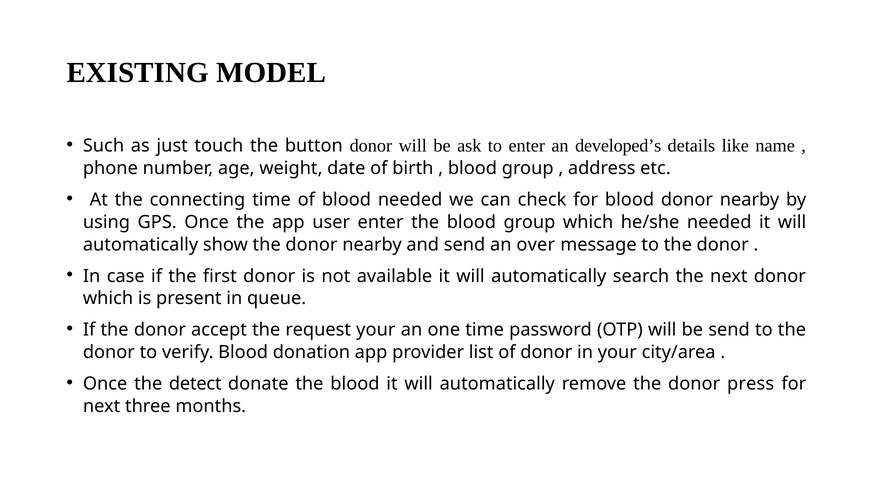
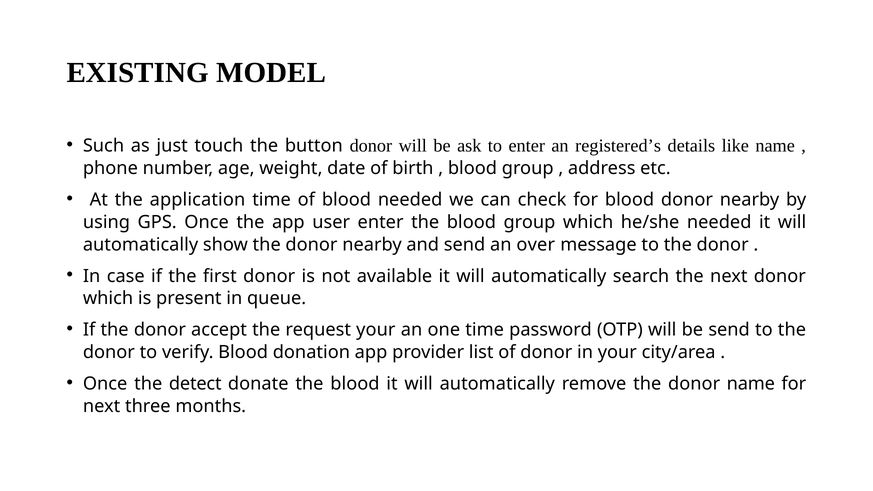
developed’s: developed’s -> registered’s (618, 146)
connecting: connecting -> application (197, 200)
donor press: press -> name (751, 384)
